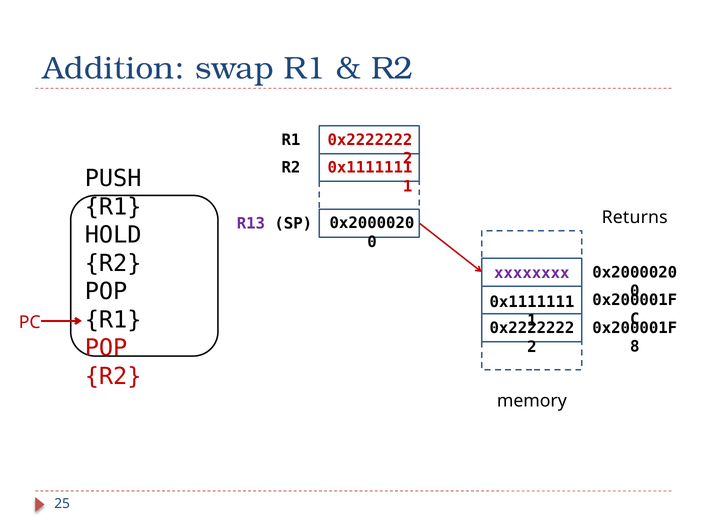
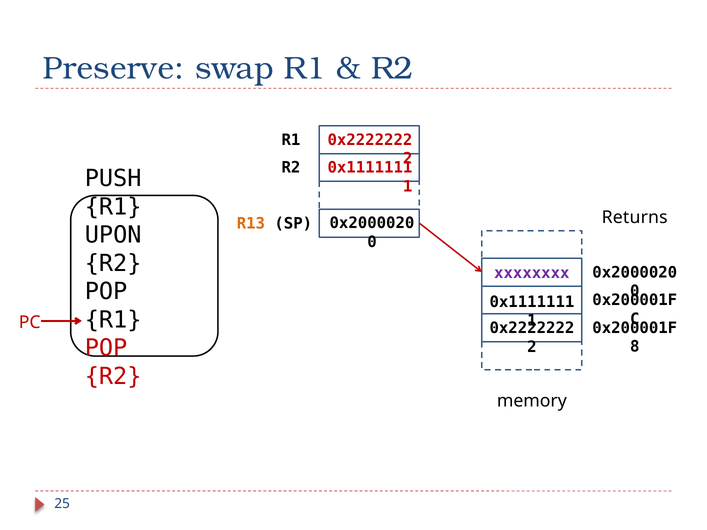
Addition: Addition -> Preserve (114, 68)
R13 colour: purple -> orange (251, 223)
HOLD: HOLD -> UPON (113, 235)
